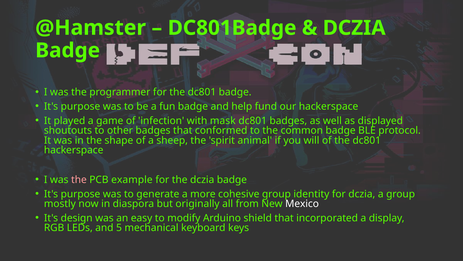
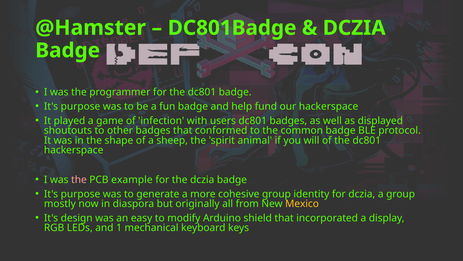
mask: mask -> users (223, 120)
Mexico colour: white -> yellow (302, 203)
5: 5 -> 1 (119, 227)
